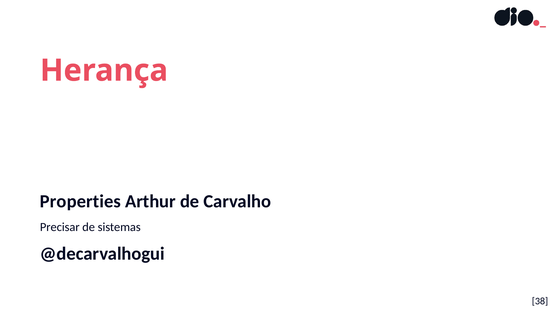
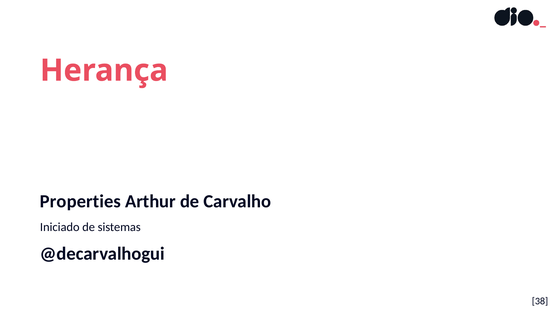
Precisar: Precisar -> Iniciado (60, 227)
